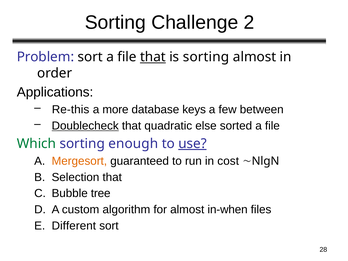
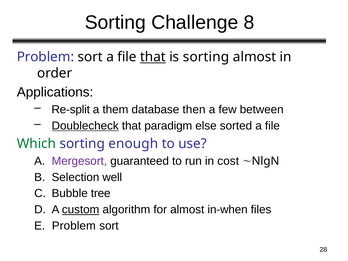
2: 2 -> 8 (249, 22)
Re-this: Re-this -> Re-split (71, 110)
more: more -> them (115, 110)
keys: keys -> then (194, 110)
quadratic: quadratic -> paradigm (168, 126)
use underline: present -> none (192, 144)
Mergesort colour: orange -> purple (79, 161)
Selection that: that -> well (112, 177)
custom underline: none -> present (81, 210)
Different: Different -> Problem (74, 226)
